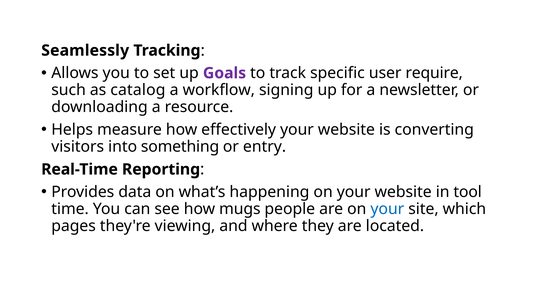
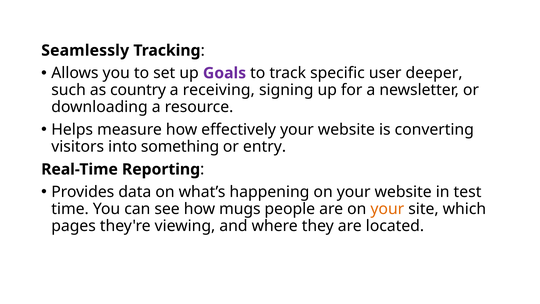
require: require -> deeper (434, 73)
catalog: catalog -> country (138, 90)
workflow: workflow -> receiving (219, 90)
tool: tool -> test (468, 192)
your colour: blue -> orange (387, 209)
